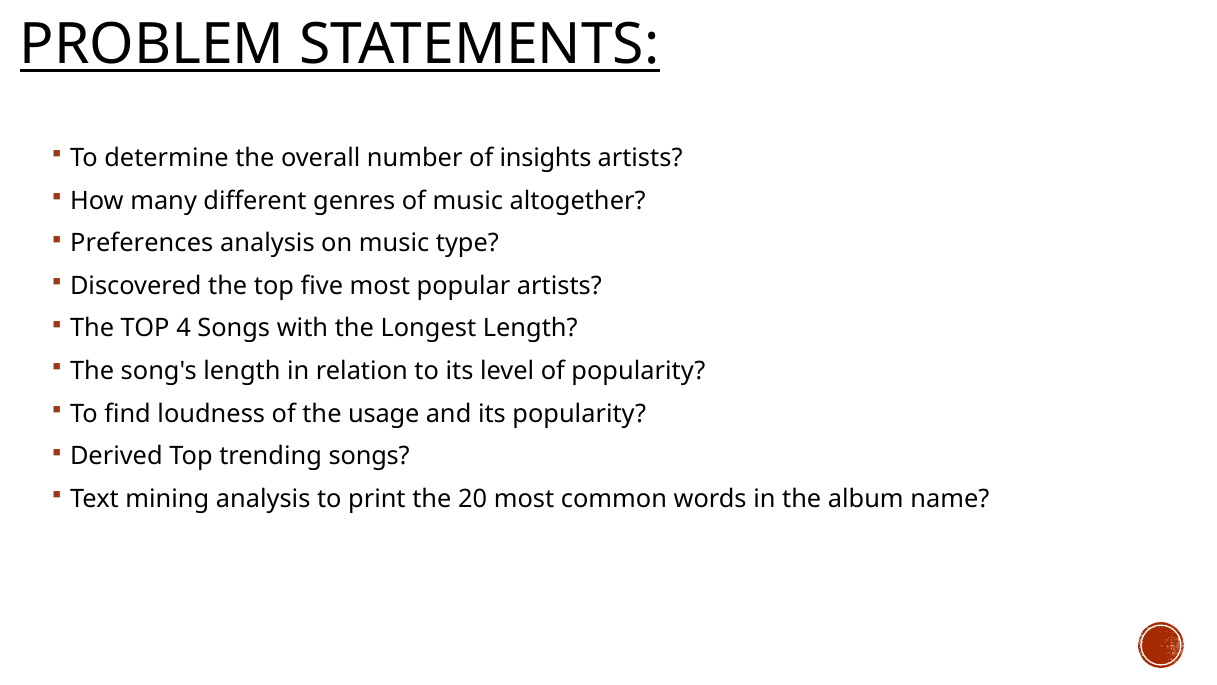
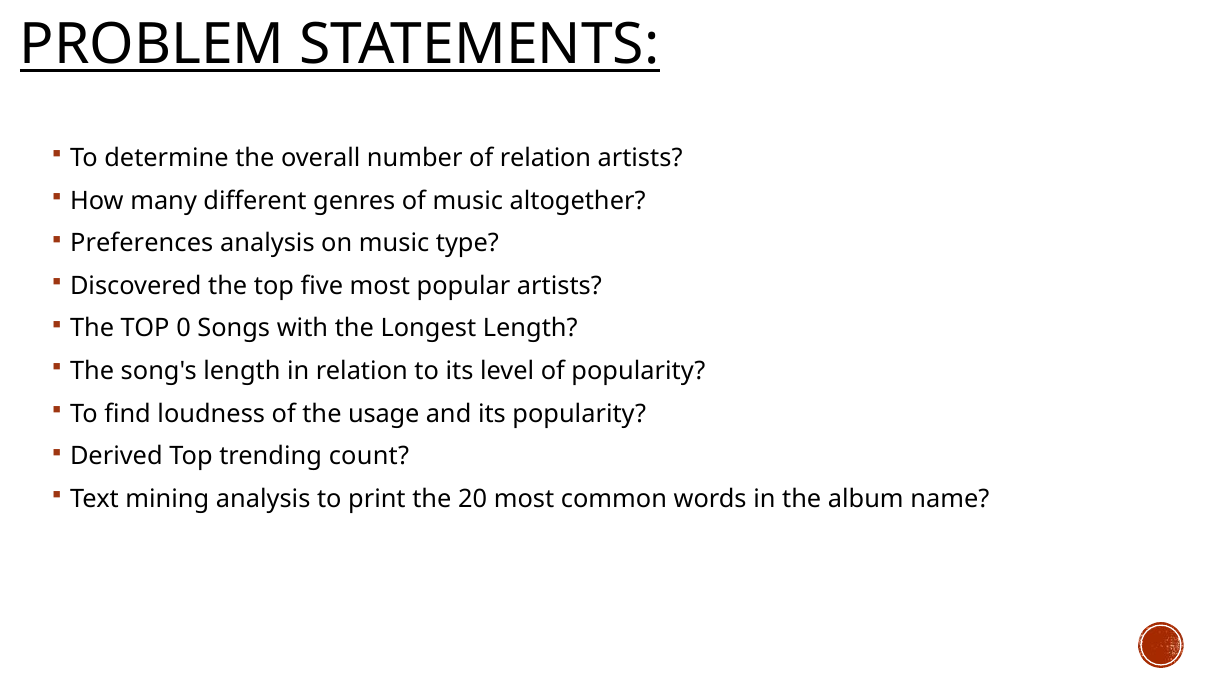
of insights: insights -> relation (546, 158)
4: 4 -> 0 (184, 328)
trending songs: songs -> count (369, 456)
